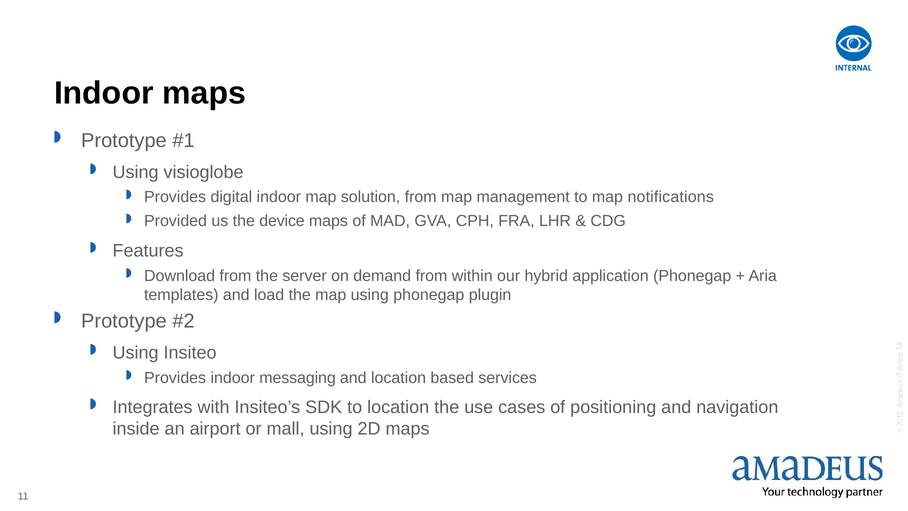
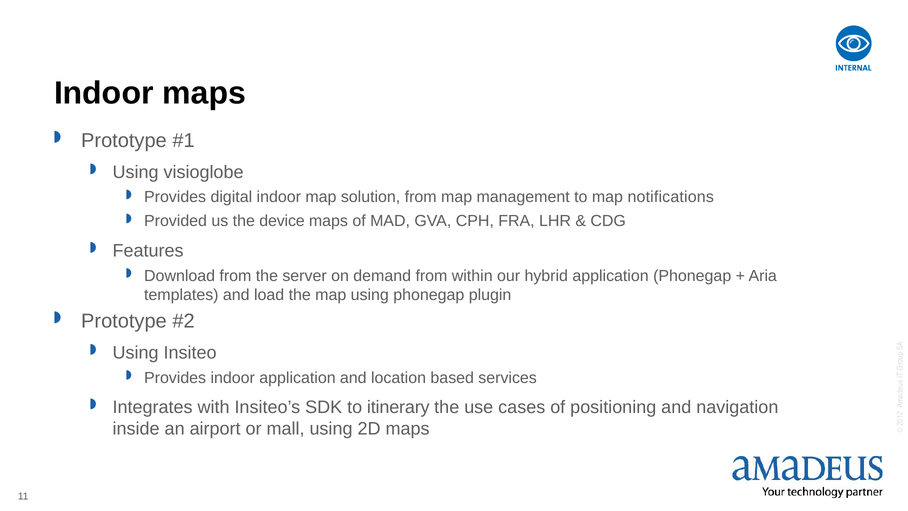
indoor messaging: messaging -> application (298, 378)
to location: location -> itinerary (398, 407)
